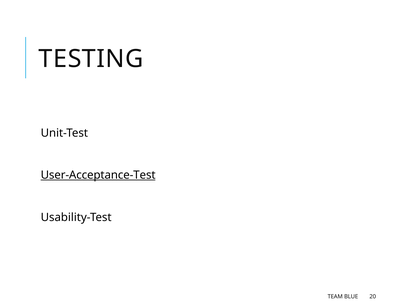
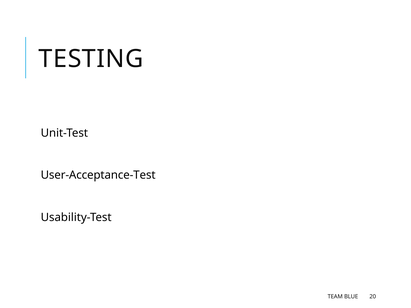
User-Acceptance-Test underline: present -> none (98, 175)
